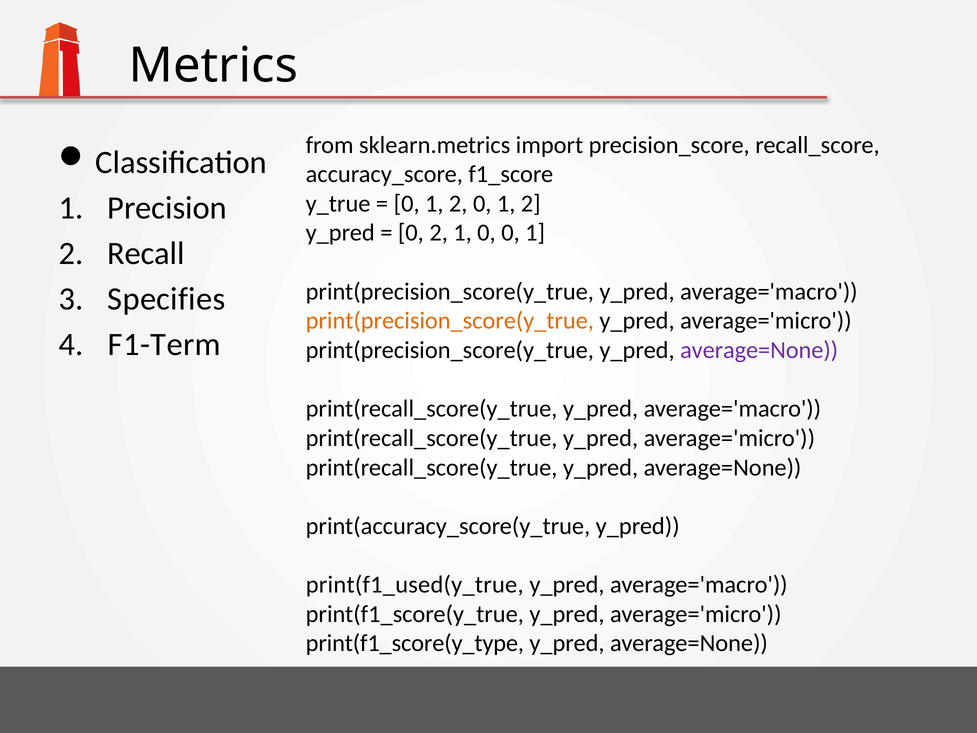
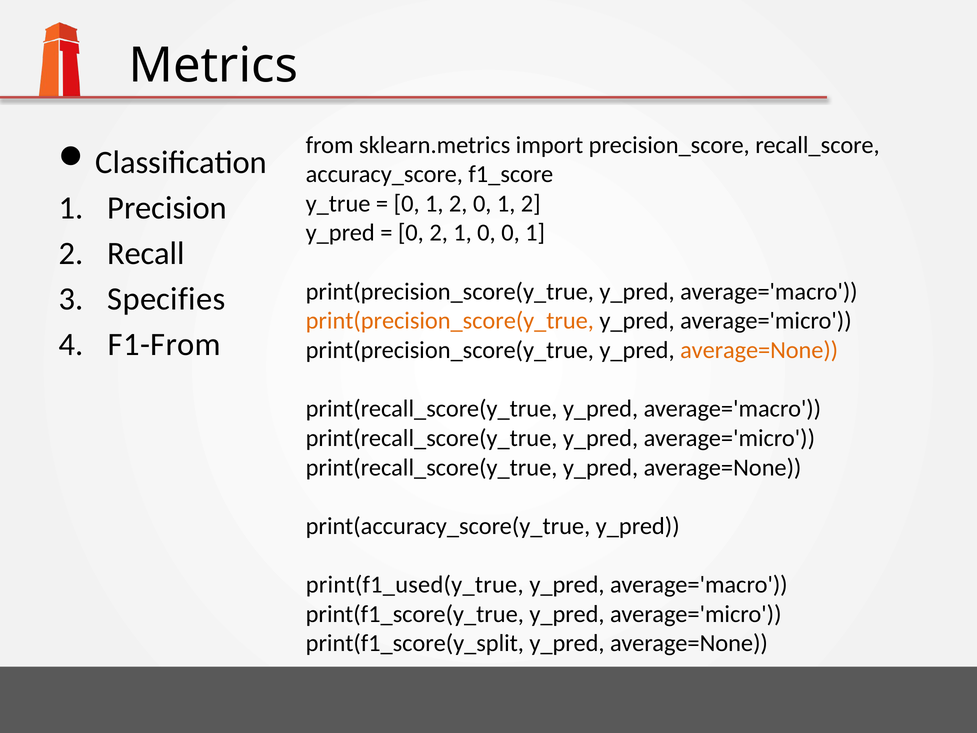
F1-Term: F1-Term -> F1-From (164, 345)
average=None colour: purple -> orange (759, 350)
print(f1_score(y_type: print(f1_score(y_type -> print(f1_score(y_split (415, 643)
